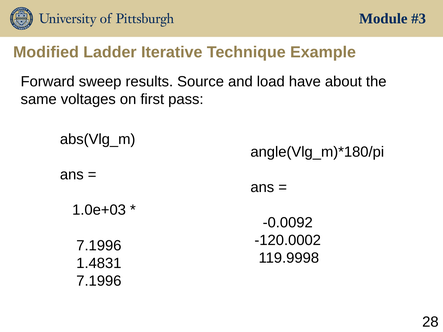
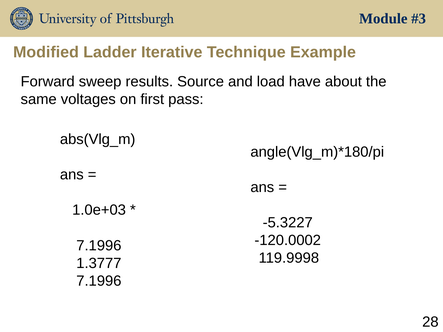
-0.0092: -0.0092 -> -5.3227 (288, 223)
1.4831: 1.4831 -> 1.3777 (99, 263)
